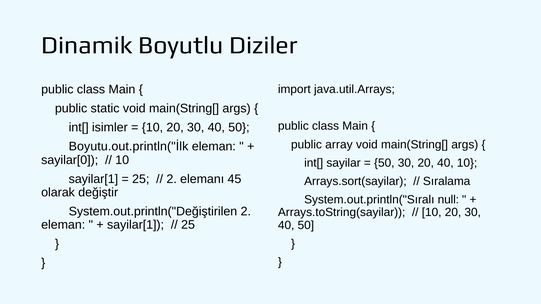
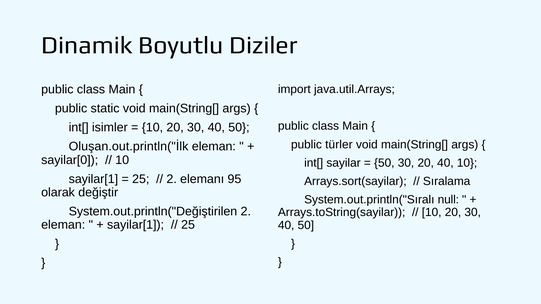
array: array -> türler (339, 145)
Boyutu.out.println("İlk: Boyutu.out.println("İlk -> Oluşan.out.println("İlk (129, 147)
45: 45 -> 95 (234, 179)
